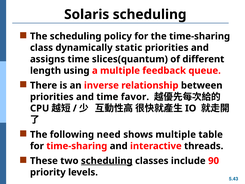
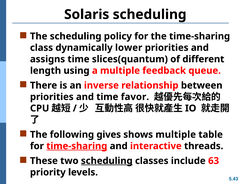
static: static -> lower (129, 48)
need: need -> gives (109, 134)
time-sharing underline: none -> present (77, 146)
90: 90 -> 63 (214, 161)
